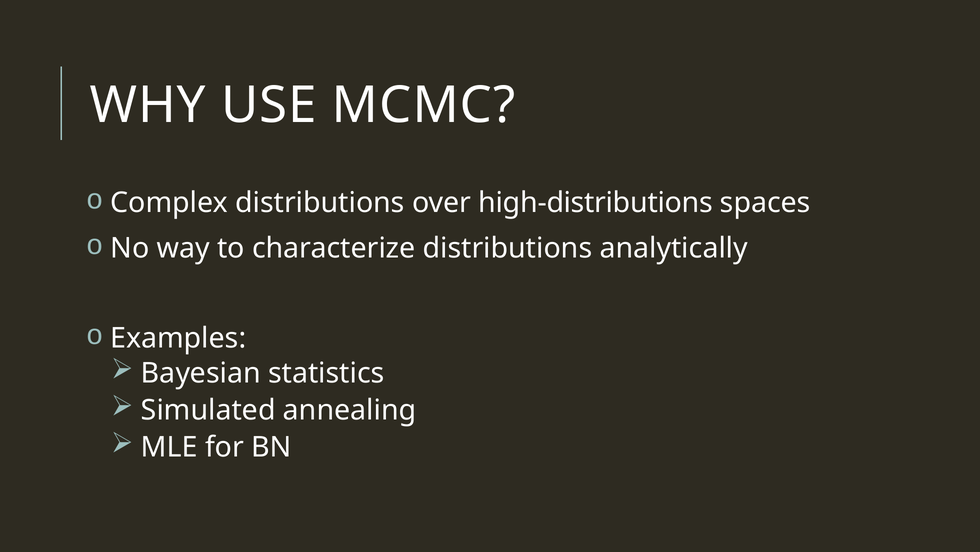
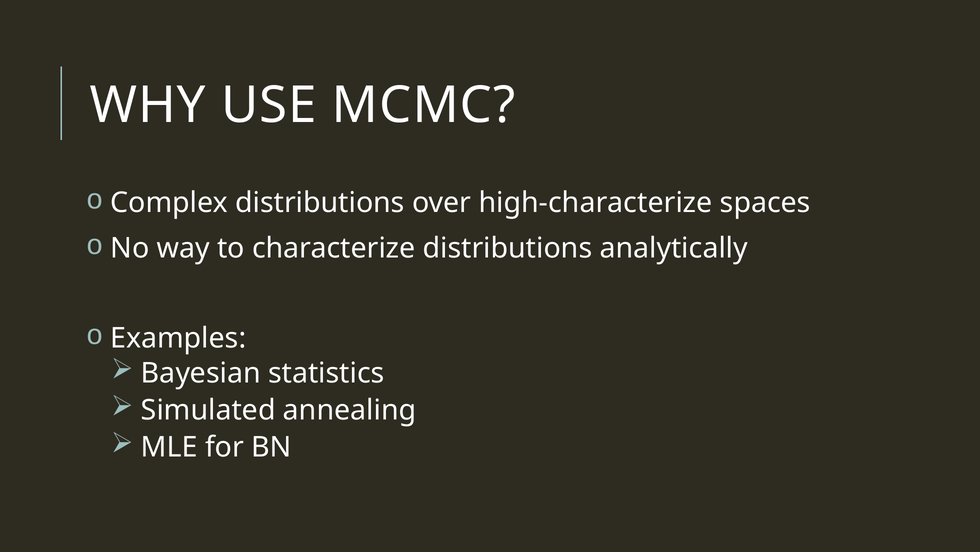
high-distributions: high-distributions -> high-characterize (595, 203)
